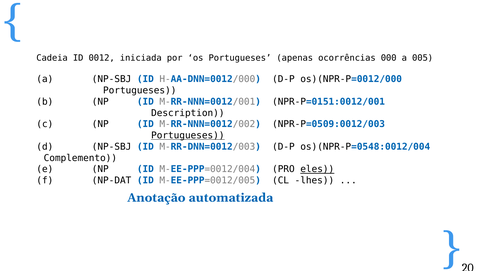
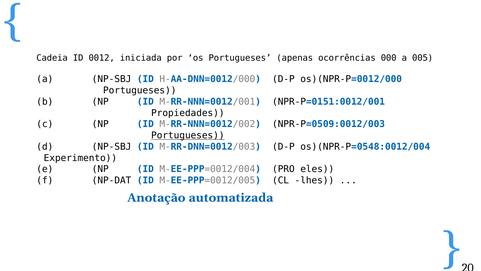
Description: Description -> Propiedades (188, 113)
Complemento: Complemento -> Experimento (80, 158)
eles underline: present -> none (317, 169)
